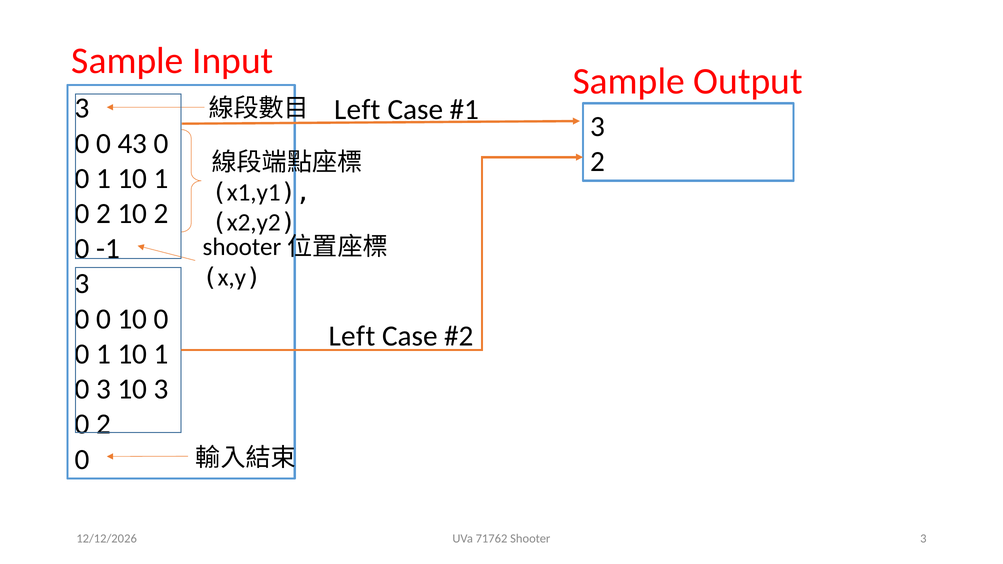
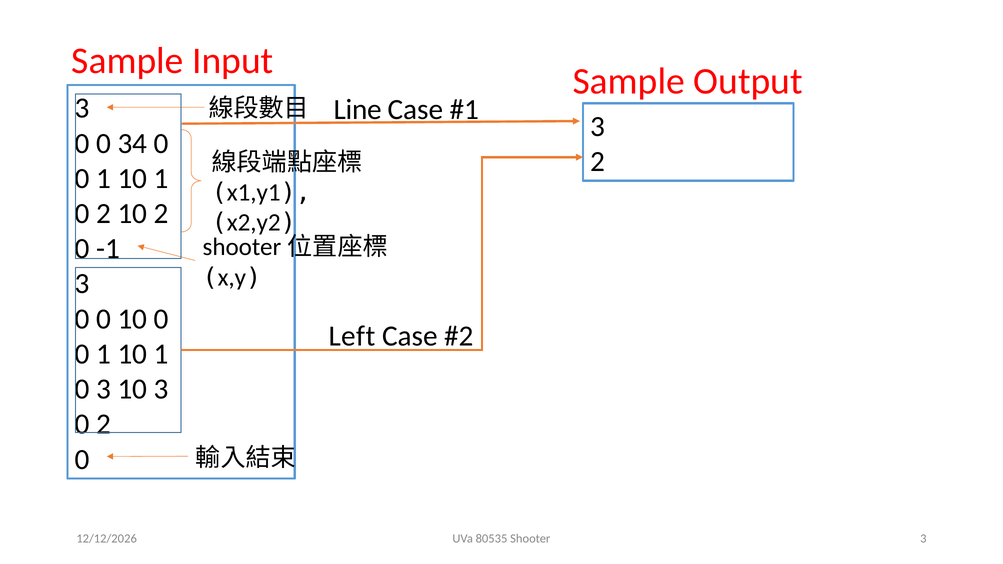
Left: Left -> Line (358, 110)
43: 43 -> 34 (132, 143)
71762: 71762 -> 80535 (492, 539)
